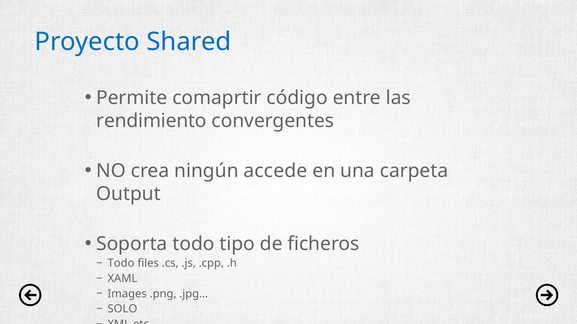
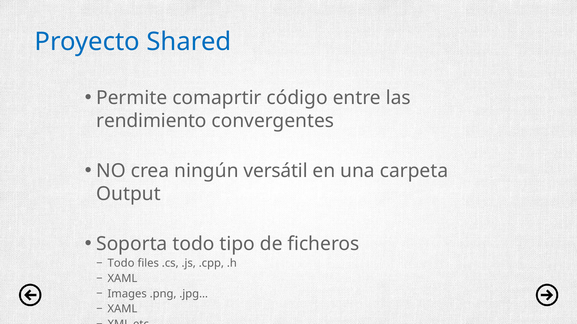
accede: accede -> versátil (276, 171)
SOLO: SOLO -> XAML (122, 309)
